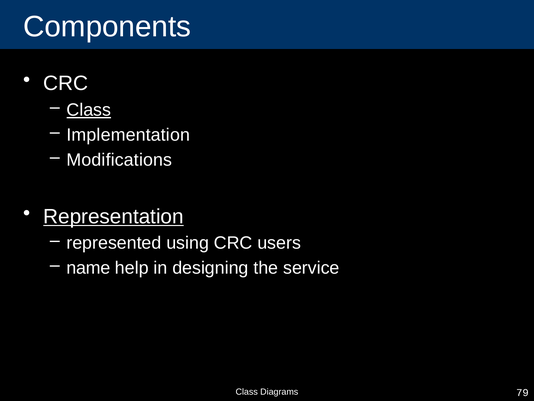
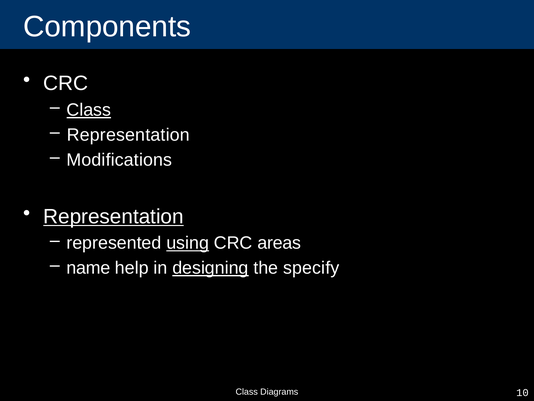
Implementation: Implementation -> Representation (128, 135)
using underline: none -> present (188, 243)
users: users -> areas (279, 243)
designing underline: none -> present (210, 268)
service: service -> specify (311, 268)
79: 79 -> 10 (522, 392)
